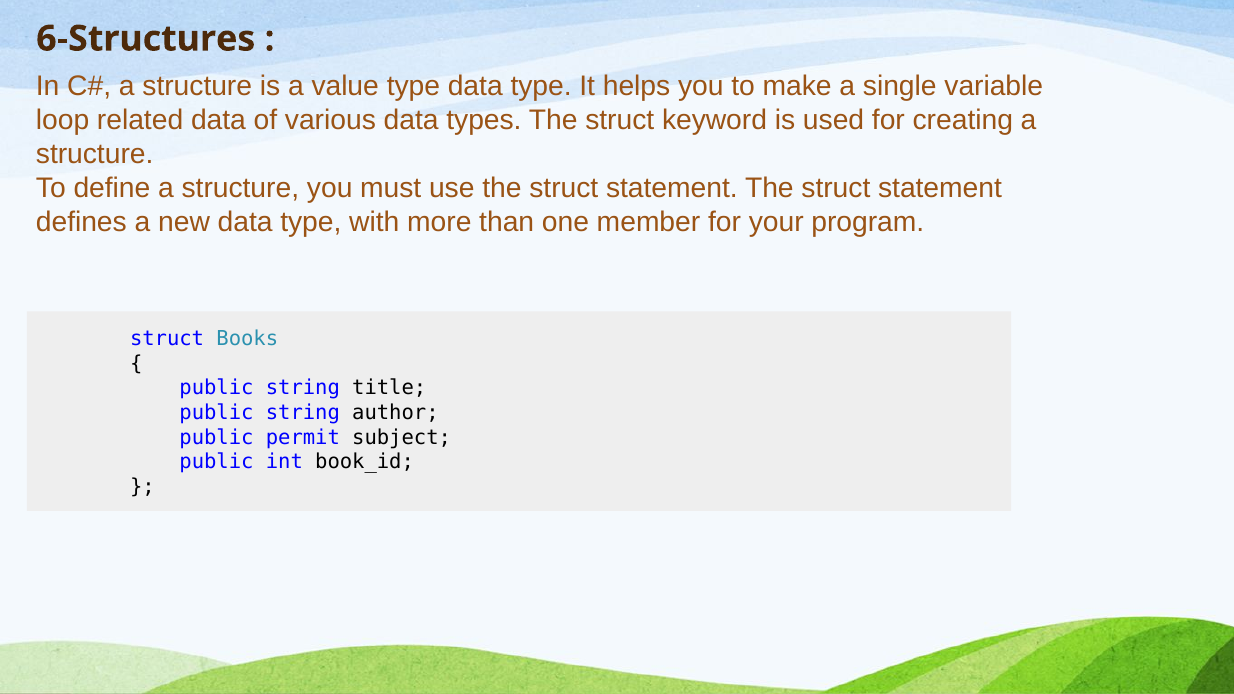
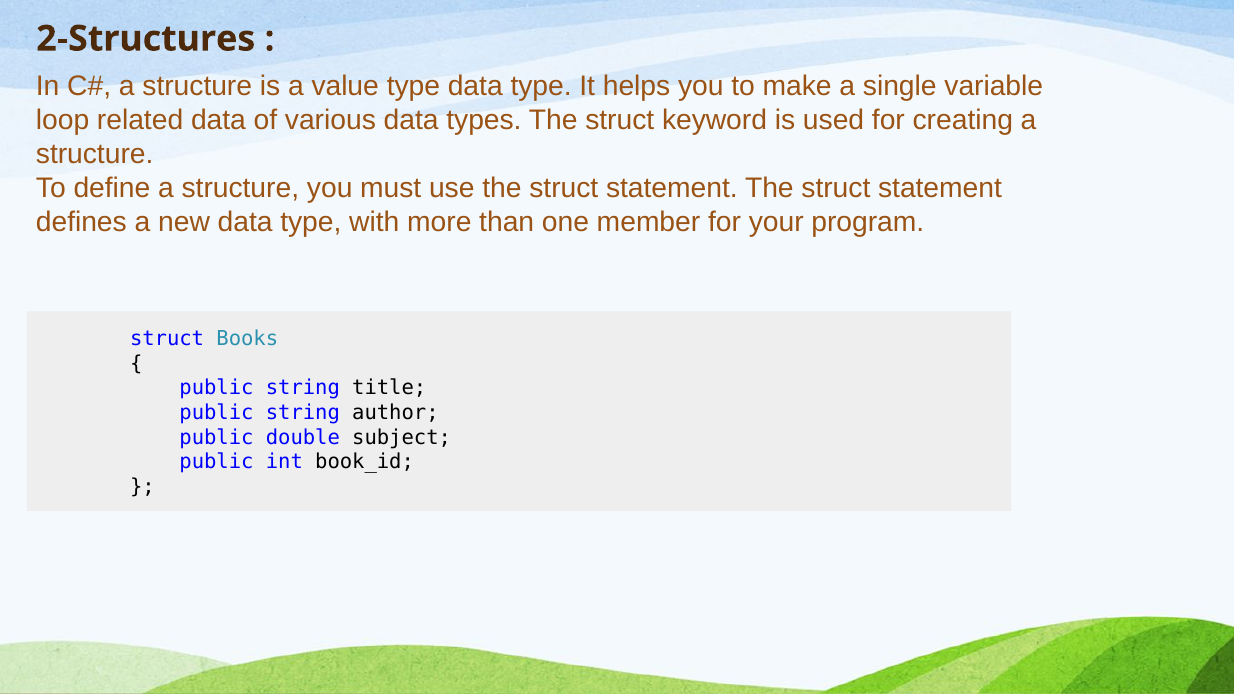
6-Structures: 6-Structures -> 2-Structures (146, 39)
permit: permit -> double (303, 437)
